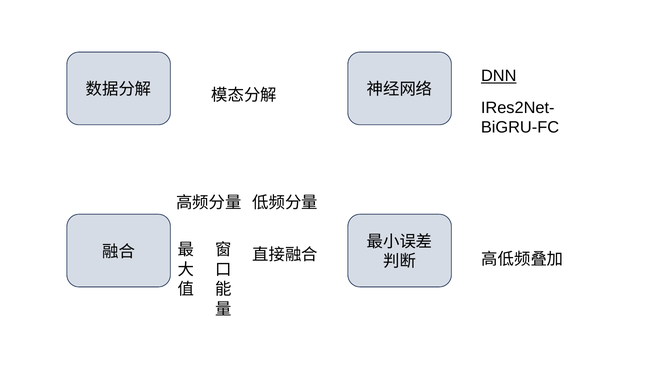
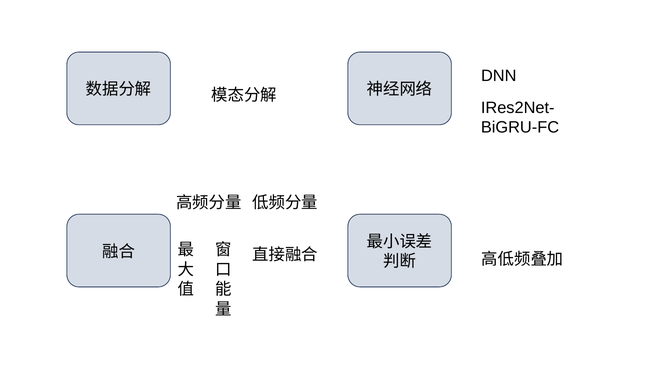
DNN underline: present -> none (499, 76)
